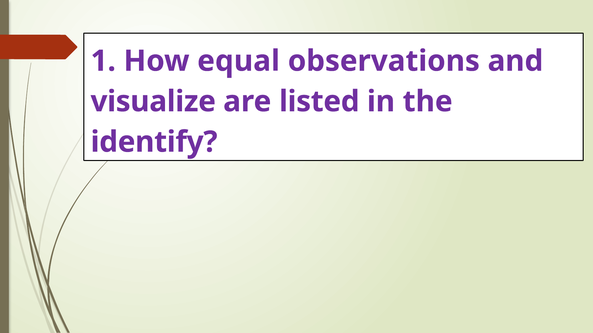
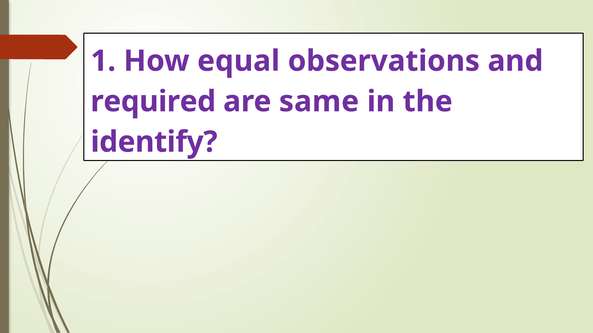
visualize: visualize -> required (153, 102)
listed: listed -> same (319, 102)
